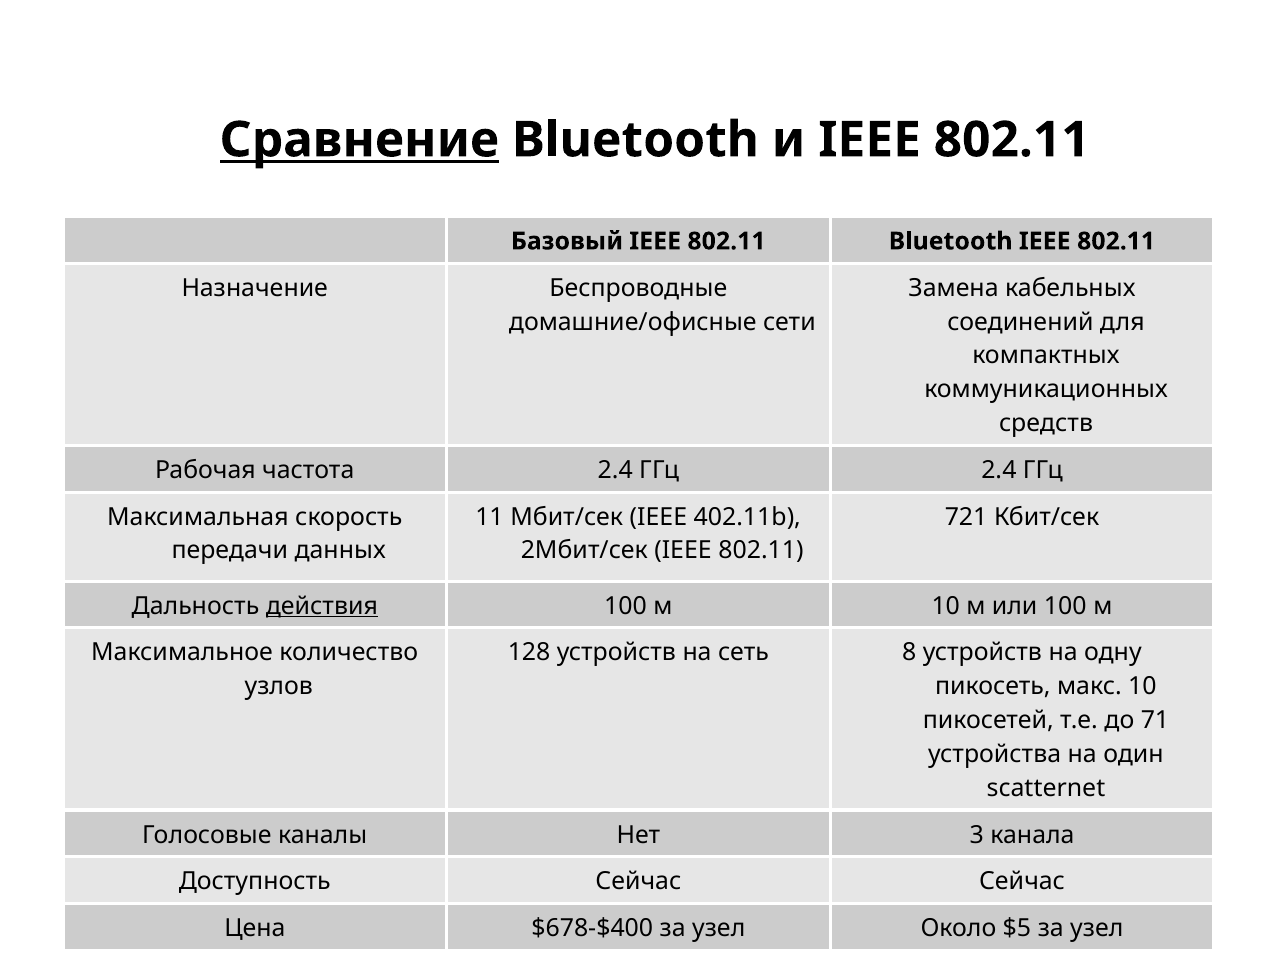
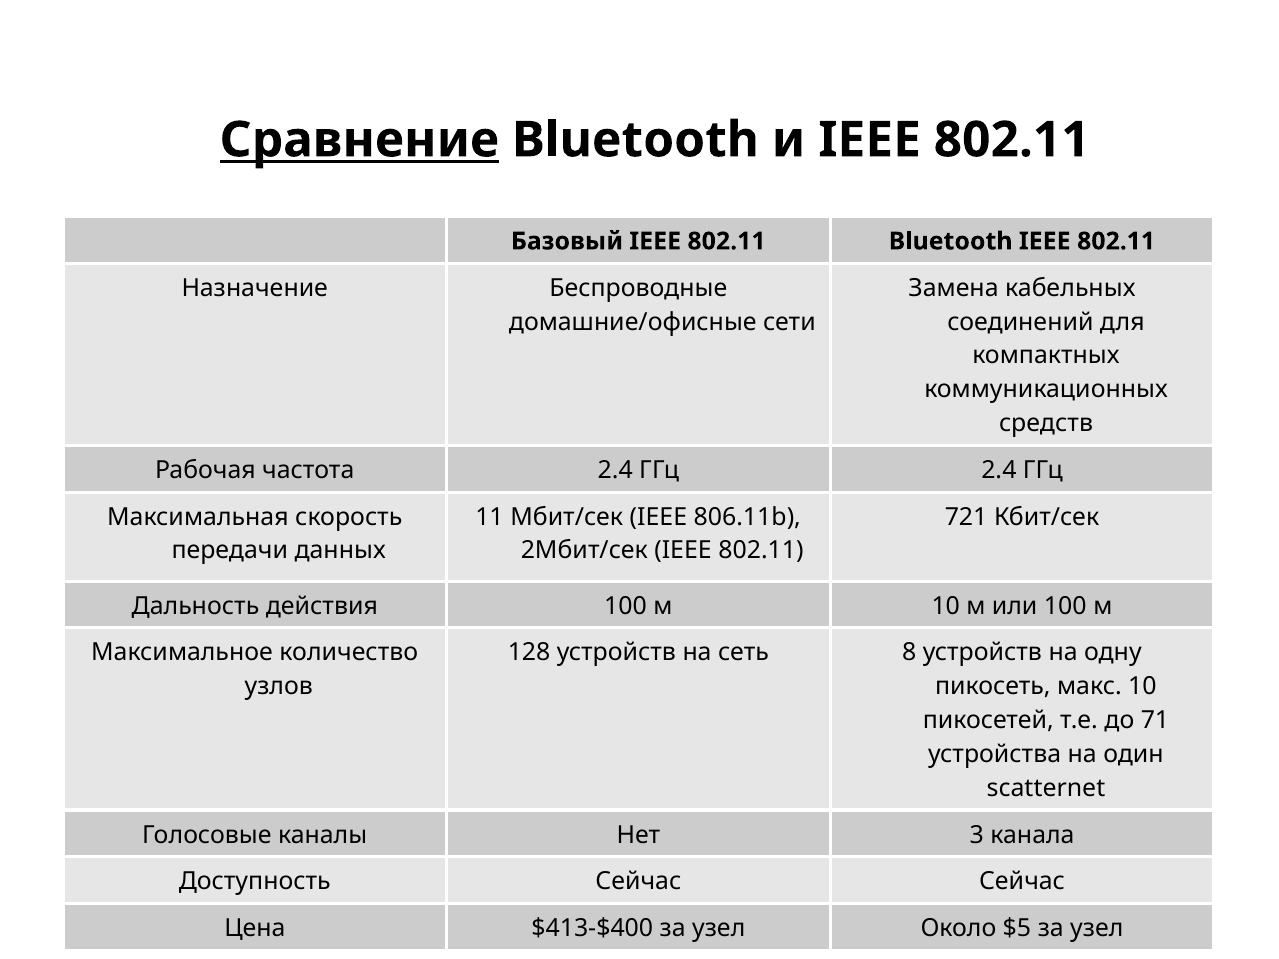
402.11b: 402.11b -> 806.11b (747, 517)
действия underline: present -> none (322, 606)
$678-$400: $678-$400 -> $413-$400 (592, 929)
